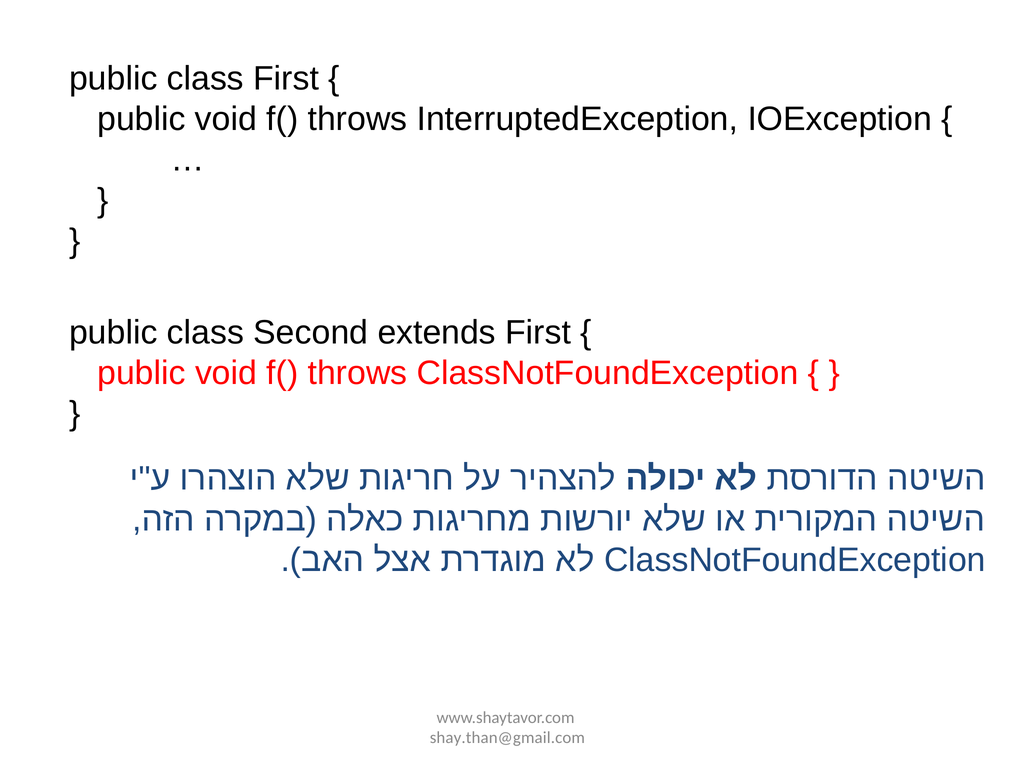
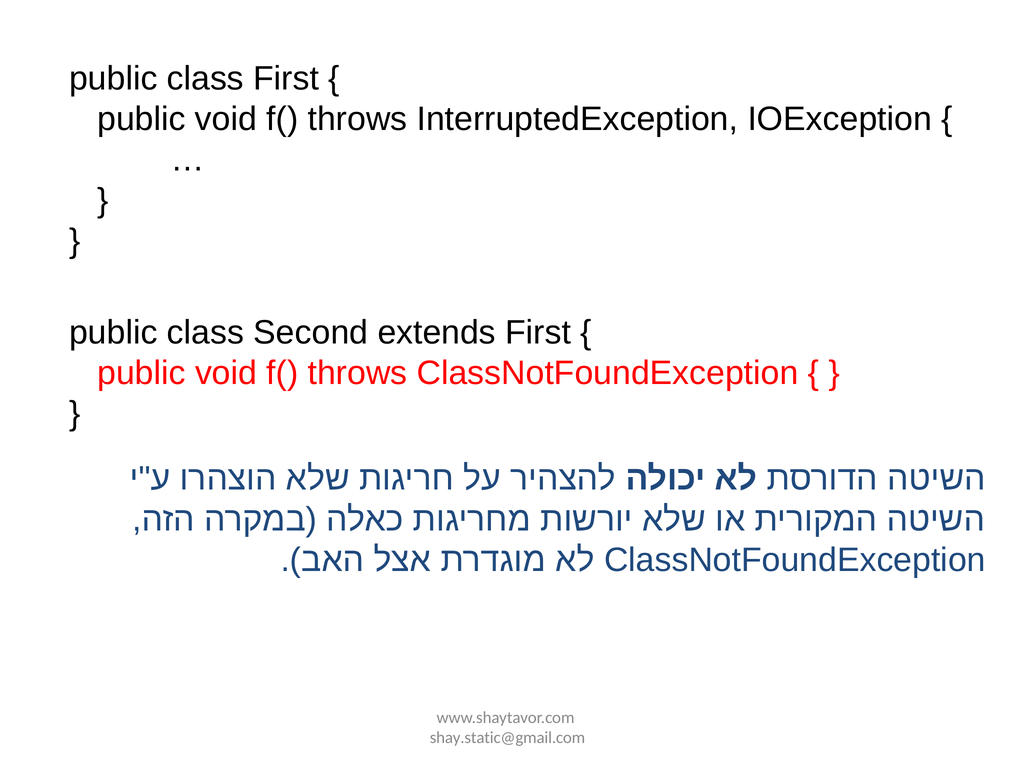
shay.than@gmail.com: shay.than@gmail.com -> shay.static@gmail.com (507, 737)
